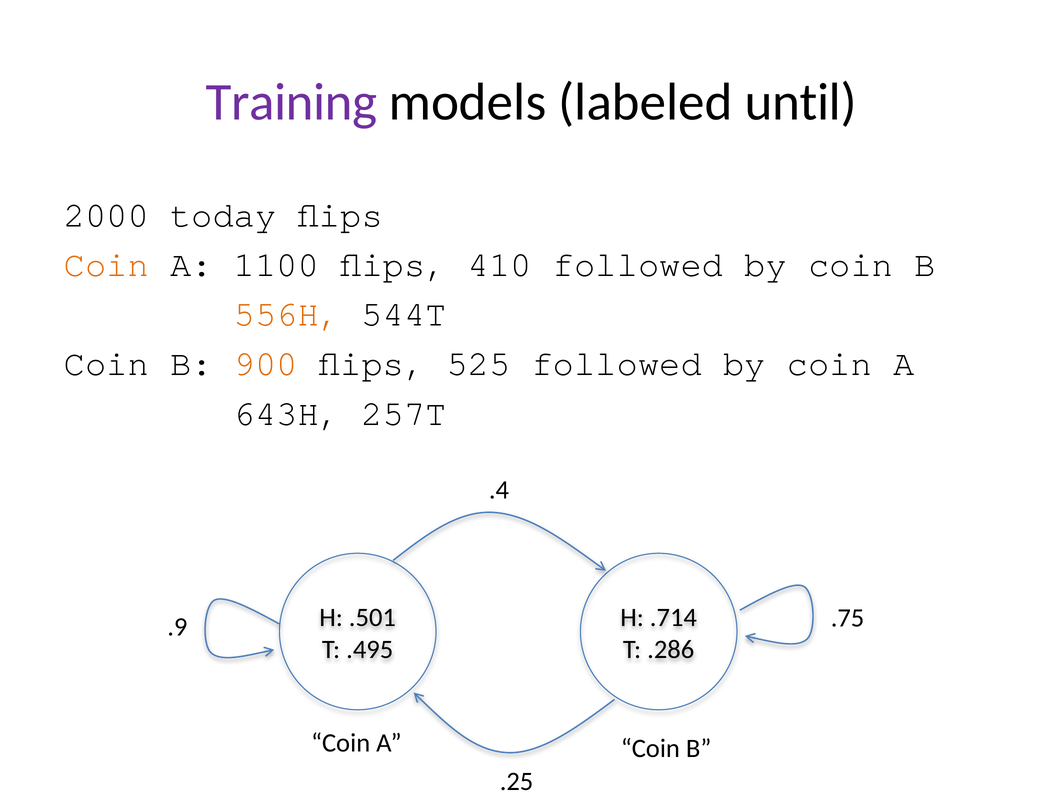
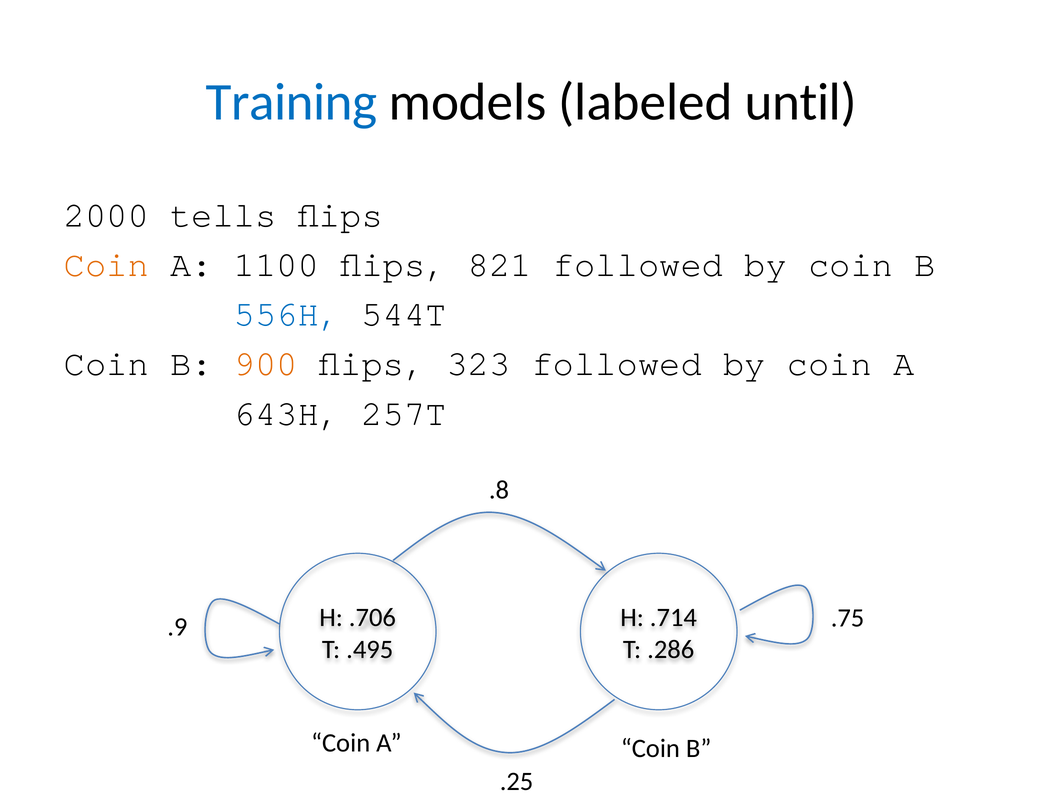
Training colour: purple -> blue (292, 102)
today: today -> tells (223, 215)
410: 410 -> 821 (500, 265)
556H colour: orange -> blue (287, 314)
525: 525 -> 323 (479, 364)
.4: .4 -> .8 (499, 490)
.501: .501 -> .706 (372, 618)
